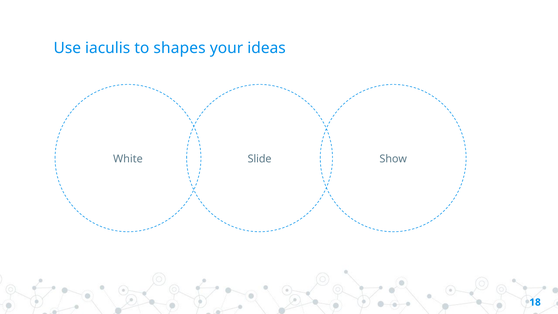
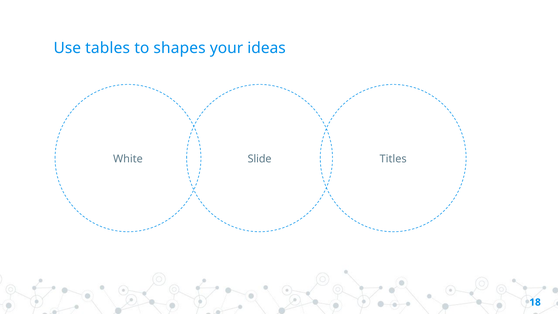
iaculis: iaculis -> tables (108, 48)
Show: Show -> Titles (393, 159)
